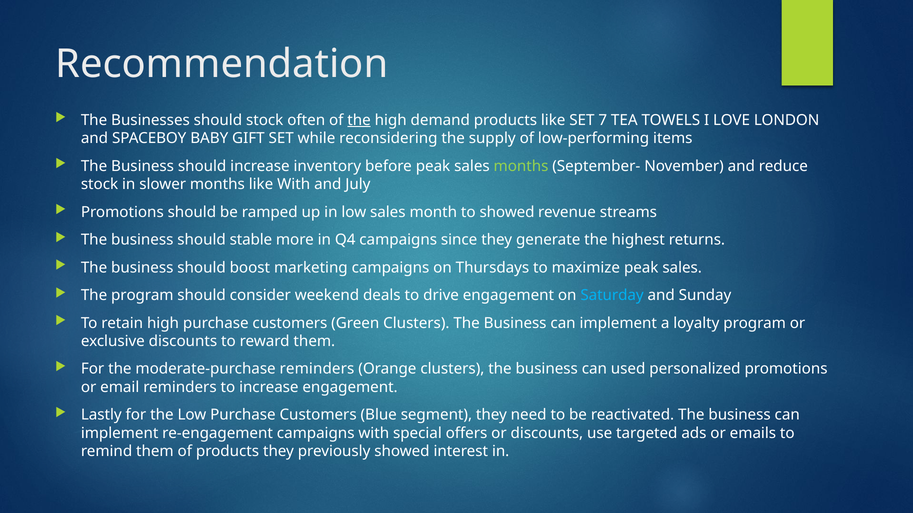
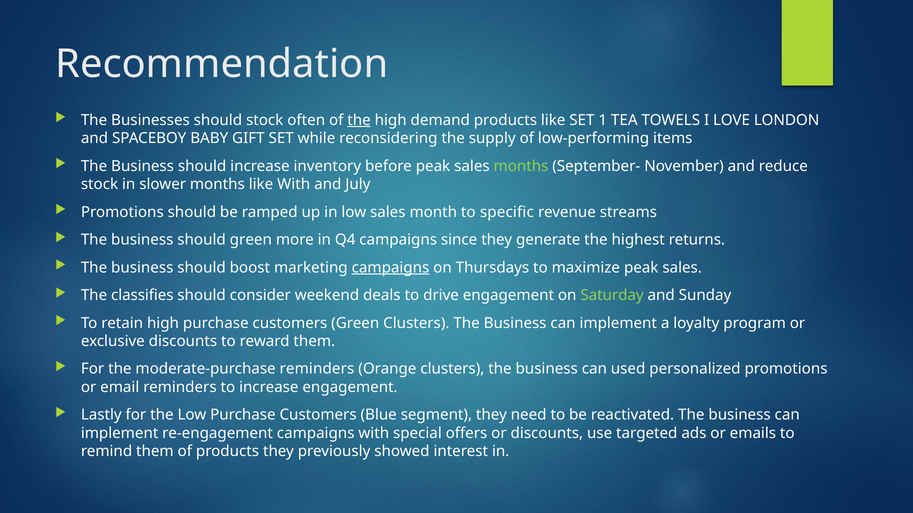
7: 7 -> 1 (603, 120)
to showed: showed -> specific (507, 212)
should stable: stable -> green (251, 240)
campaigns underline: none -> present (390, 268)
The program: program -> classifies (142, 296)
Saturday colour: light blue -> light green (612, 296)
